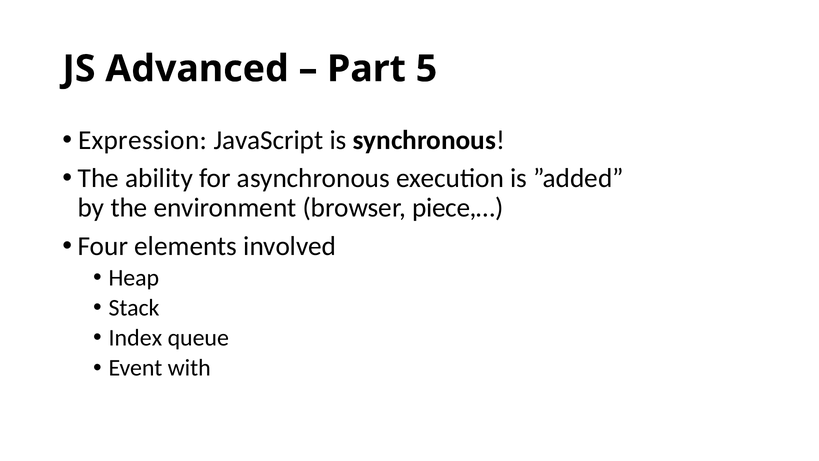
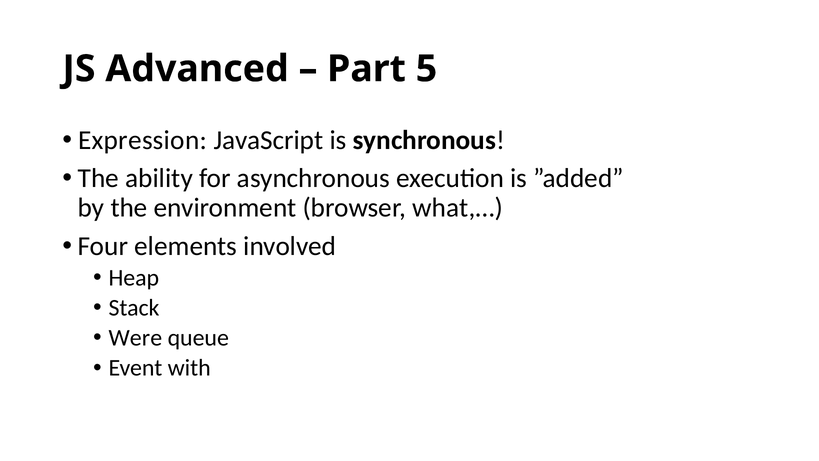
piece,…: piece,… -> what,… (457, 208)
Index: Index -> Were (135, 338)
